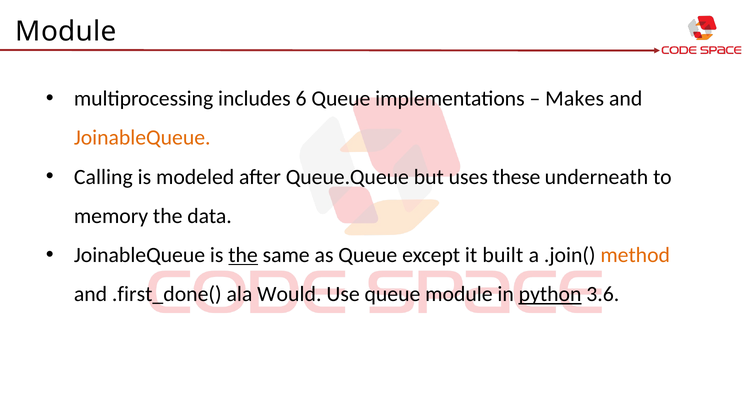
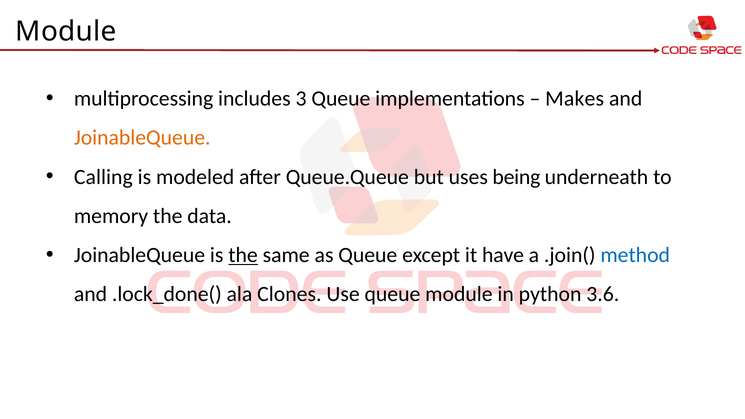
6: 6 -> 3 (301, 99)
these: these -> being (516, 177)
built: built -> have (503, 255)
method colour: orange -> blue (635, 255)
.first_done(: .first_done( -> .lock_done( (167, 294)
Would: Would -> Clones (289, 294)
python underline: present -> none (550, 294)
